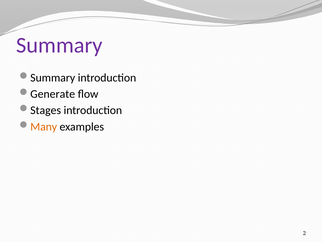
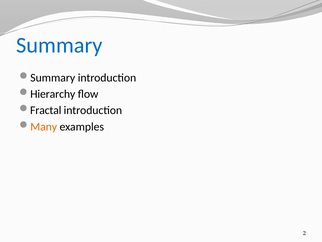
Summary colour: purple -> blue (59, 45)
Generate: Generate -> Hierarchy (53, 94)
Stages: Stages -> Fractal (46, 110)
